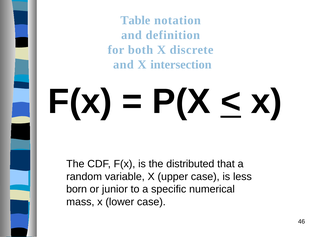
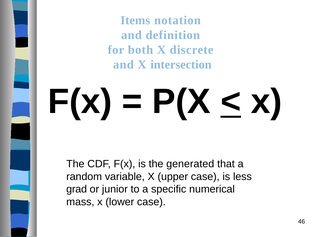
Table: Table -> Items (135, 20)
distributed: distributed -> generated (190, 164)
born: born -> grad (77, 189)
